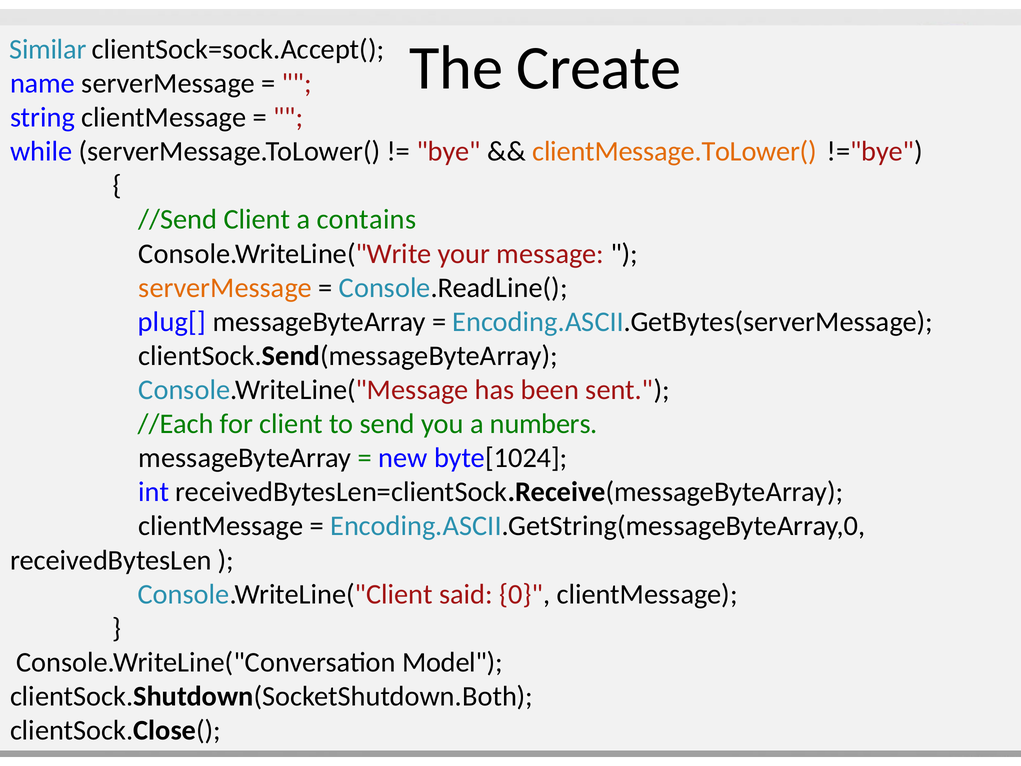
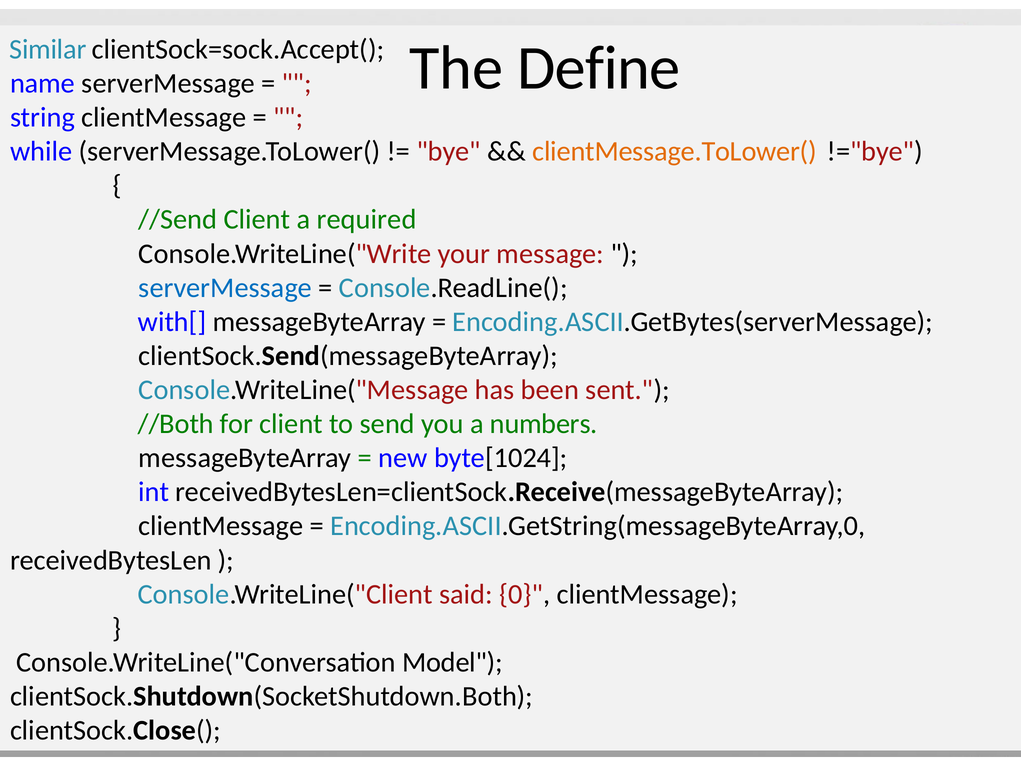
Create: Create -> Define (599, 68)
contains: contains -> required (367, 220)
serverMessage colour: orange -> blue (225, 288)
plug[: plug[ -> with[ (172, 322)
//Each: //Each -> //Both (176, 424)
